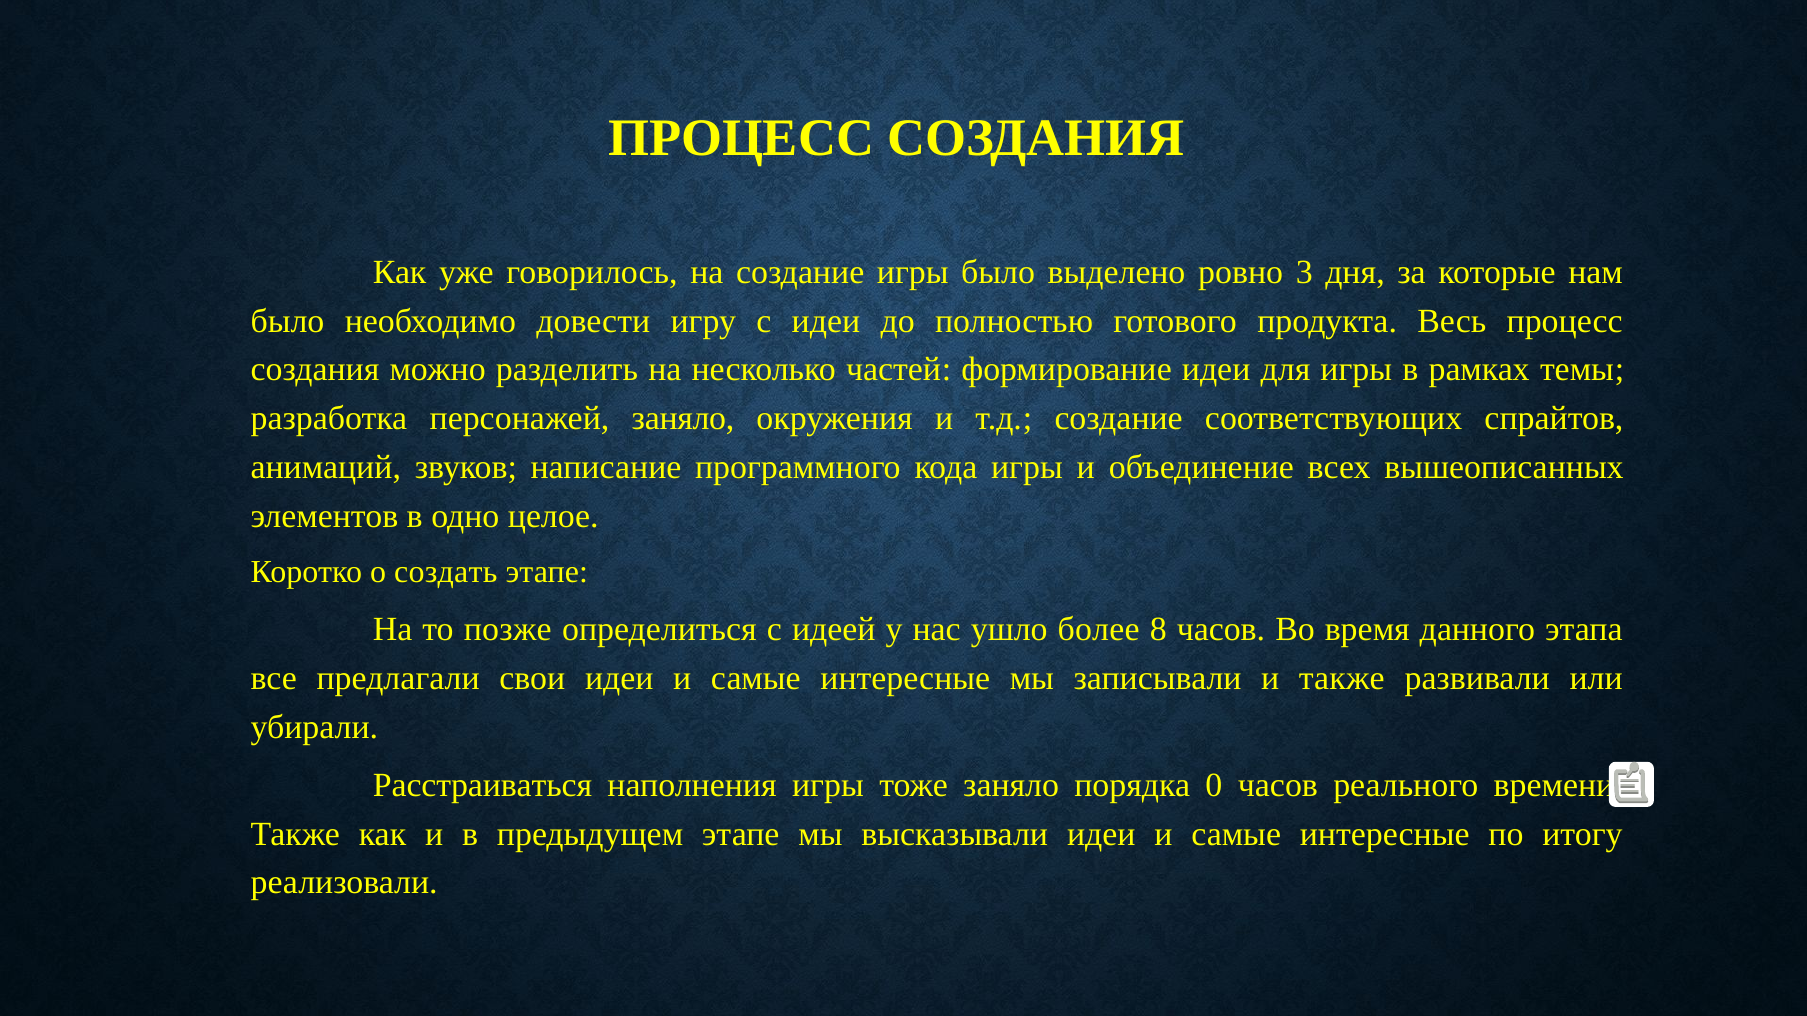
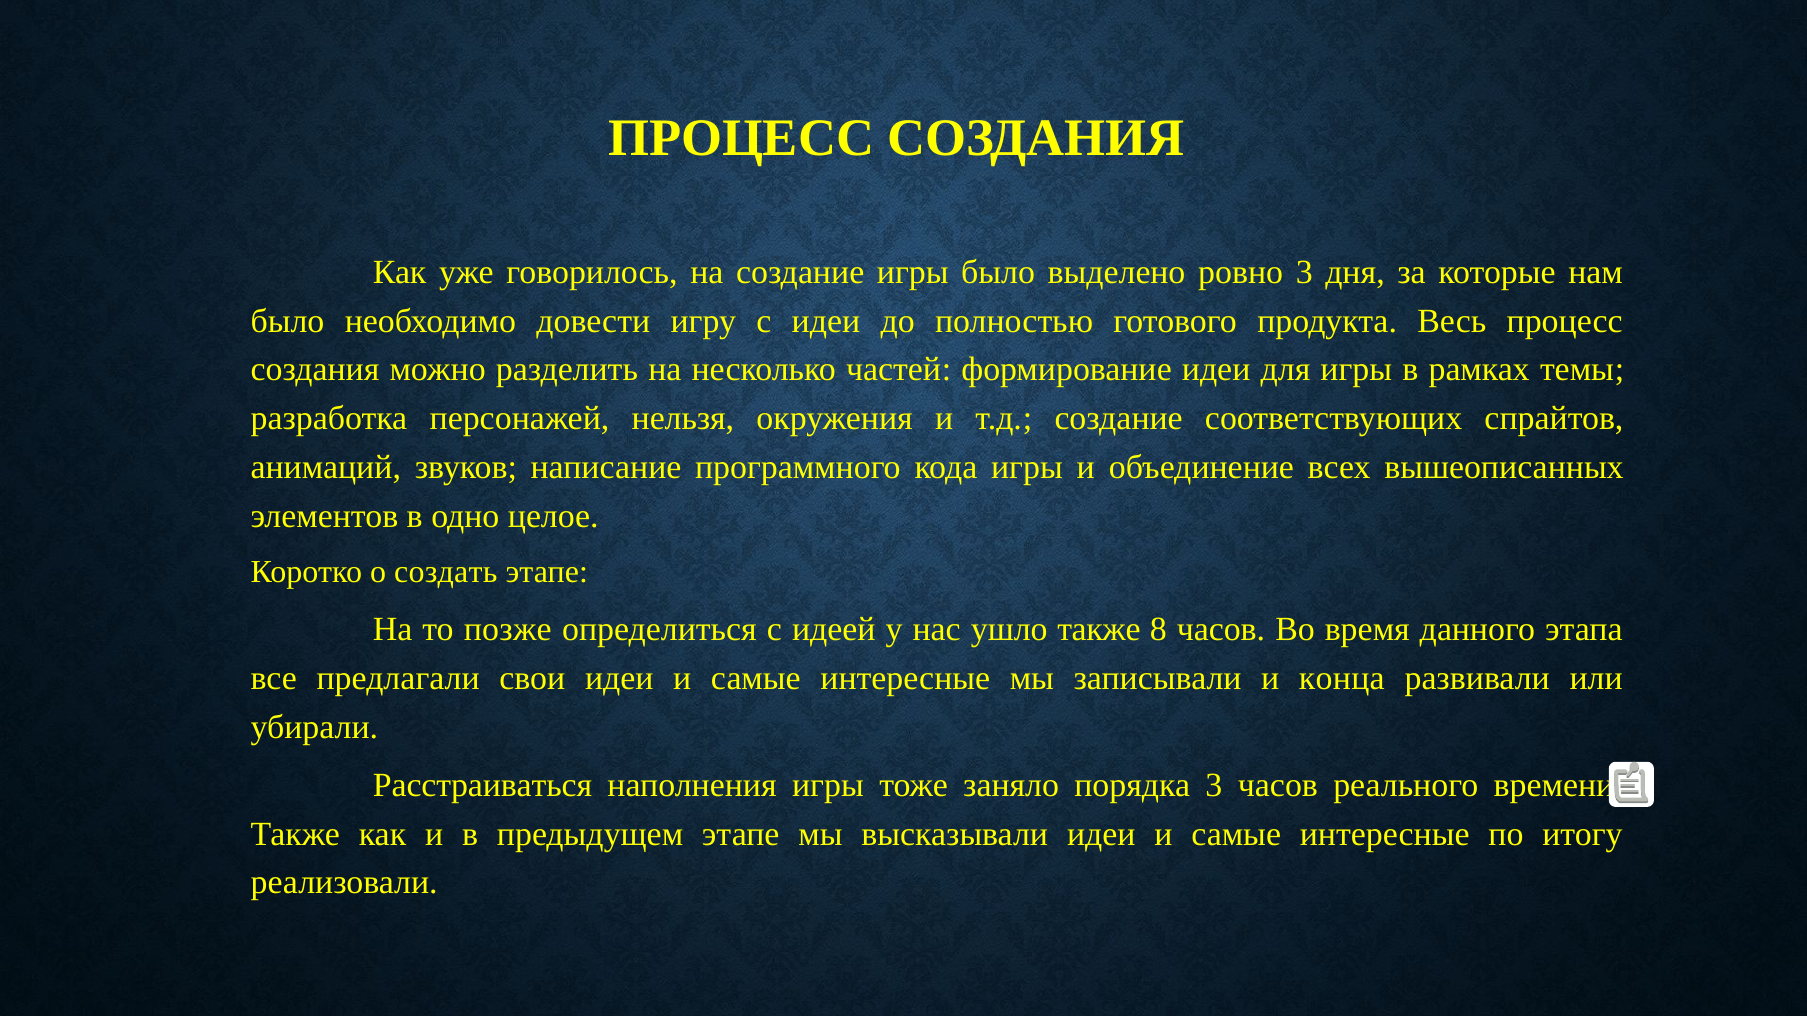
персонажей заняло: заняло -> нельзя (683, 419)
ушло более: более -> также (1099, 630)
и также: также -> конца (1342, 679)
порядка 0: 0 -> 3 (1214, 786)
